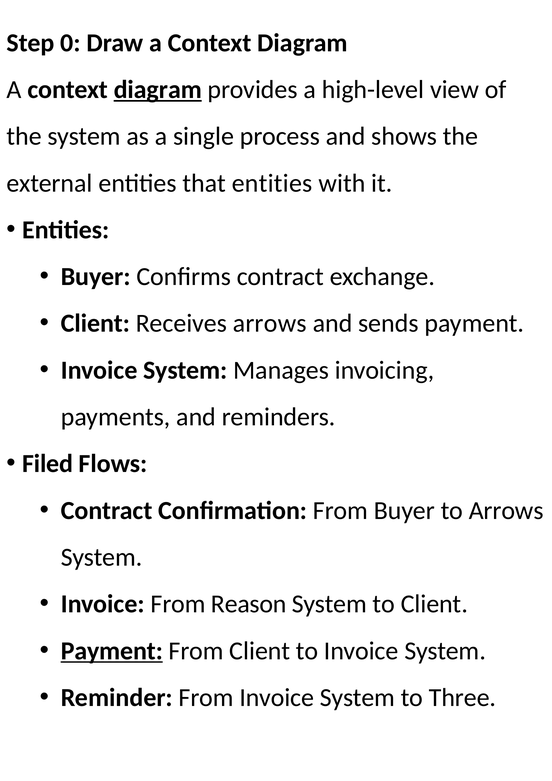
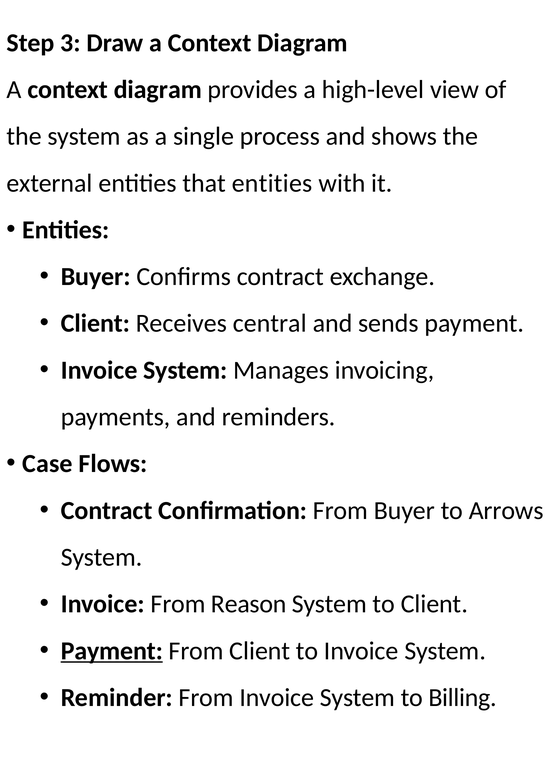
0: 0 -> 3 (70, 43)
diagram underline: present -> none (158, 90)
Receives arrows: arrows -> central (270, 323)
Filed: Filed -> Case (47, 464)
Three: Three -> Billing (463, 698)
